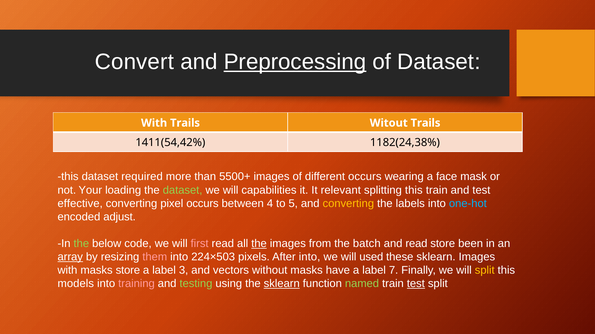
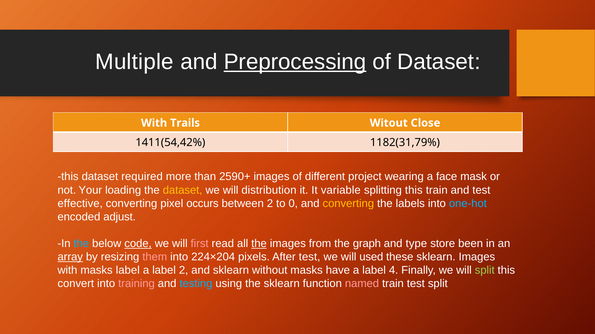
Convert: Convert -> Multiple (134, 62)
Witout Trails: Trails -> Close (425, 123)
1182(24,38%: 1182(24,38% -> 1182(31,79% (405, 143)
5500+: 5500+ -> 2590+ (235, 177)
different occurs: occurs -> project (365, 177)
dataset colour: light green -> yellow (183, 190)
capabilities: capabilities -> distribution (269, 190)
relevant: relevant -> variable (341, 190)
between 4: 4 -> 2 (270, 204)
5: 5 -> 0 (293, 204)
the colour: light green -> light blue (81, 244)
code underline: none -> present (138, 244)
batch: batch -> graph (367, 244)
and read: read -> type (416, 244)
224×503: 224×503 -> 224×204 (213, 257)
After into: into -> test (310, 257)
masks store: store -> label (128, 271)
label 3: 3 -> 2 (184, 271)
and vectors: vectors -> sklearn (231, 271)
7: 7 -> 4 (394, 271)
split colour: yellow -> light green (485, 271)
models: models -> convert (76, 284)
testing colour: light green -> light blue (196, 284)
sklearn underline: present -> none (282, 284)
named colour: light green -> pink (362, 284)
test underline: present -> none (416, 284)
